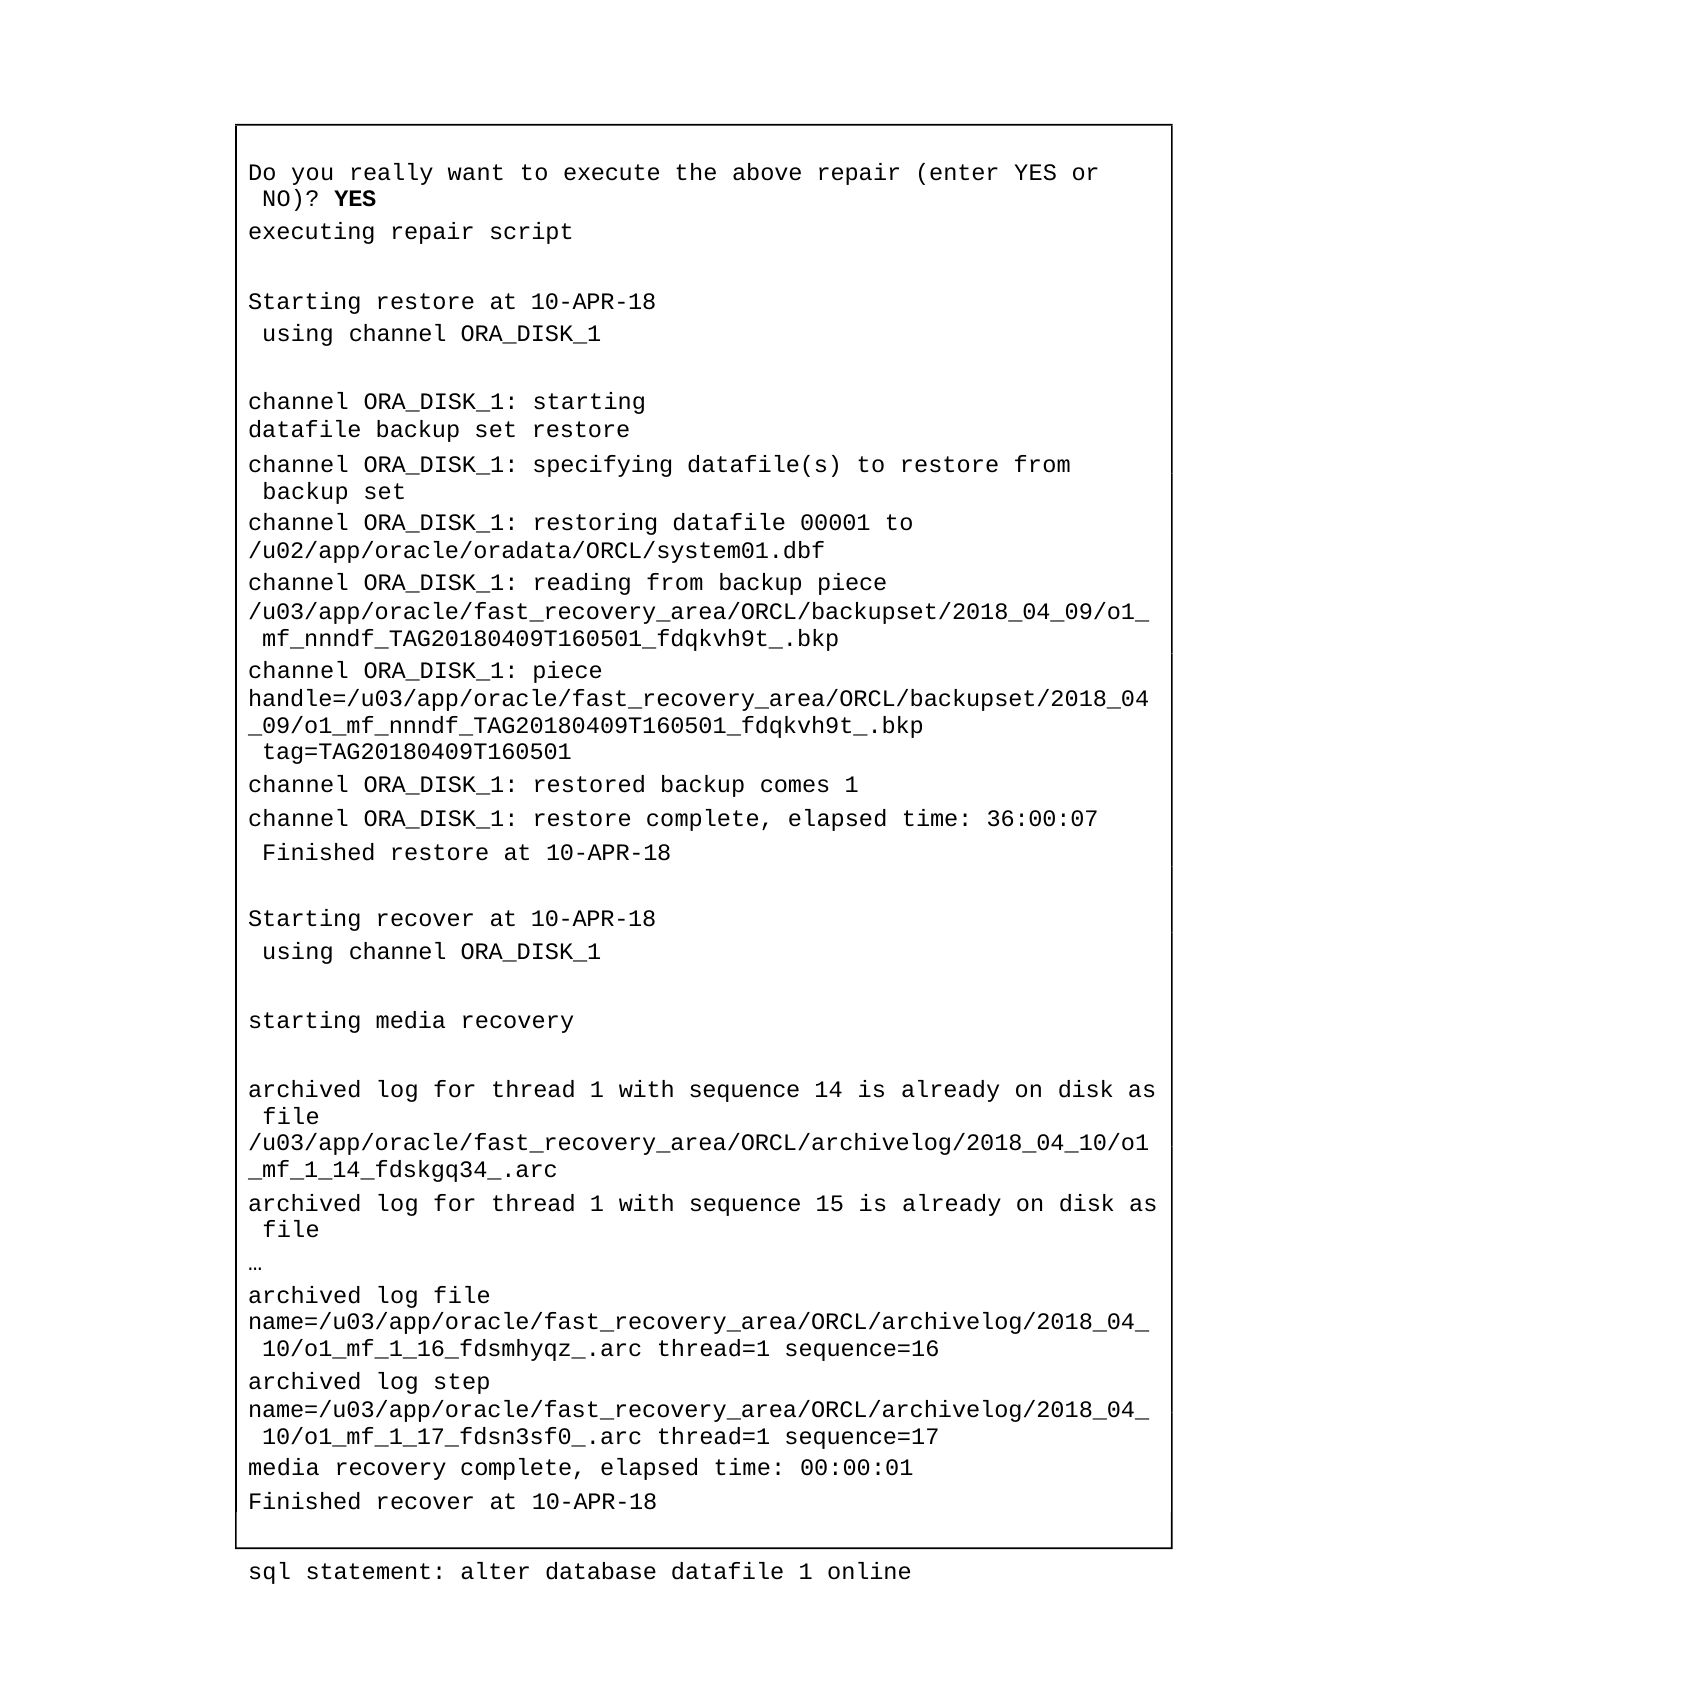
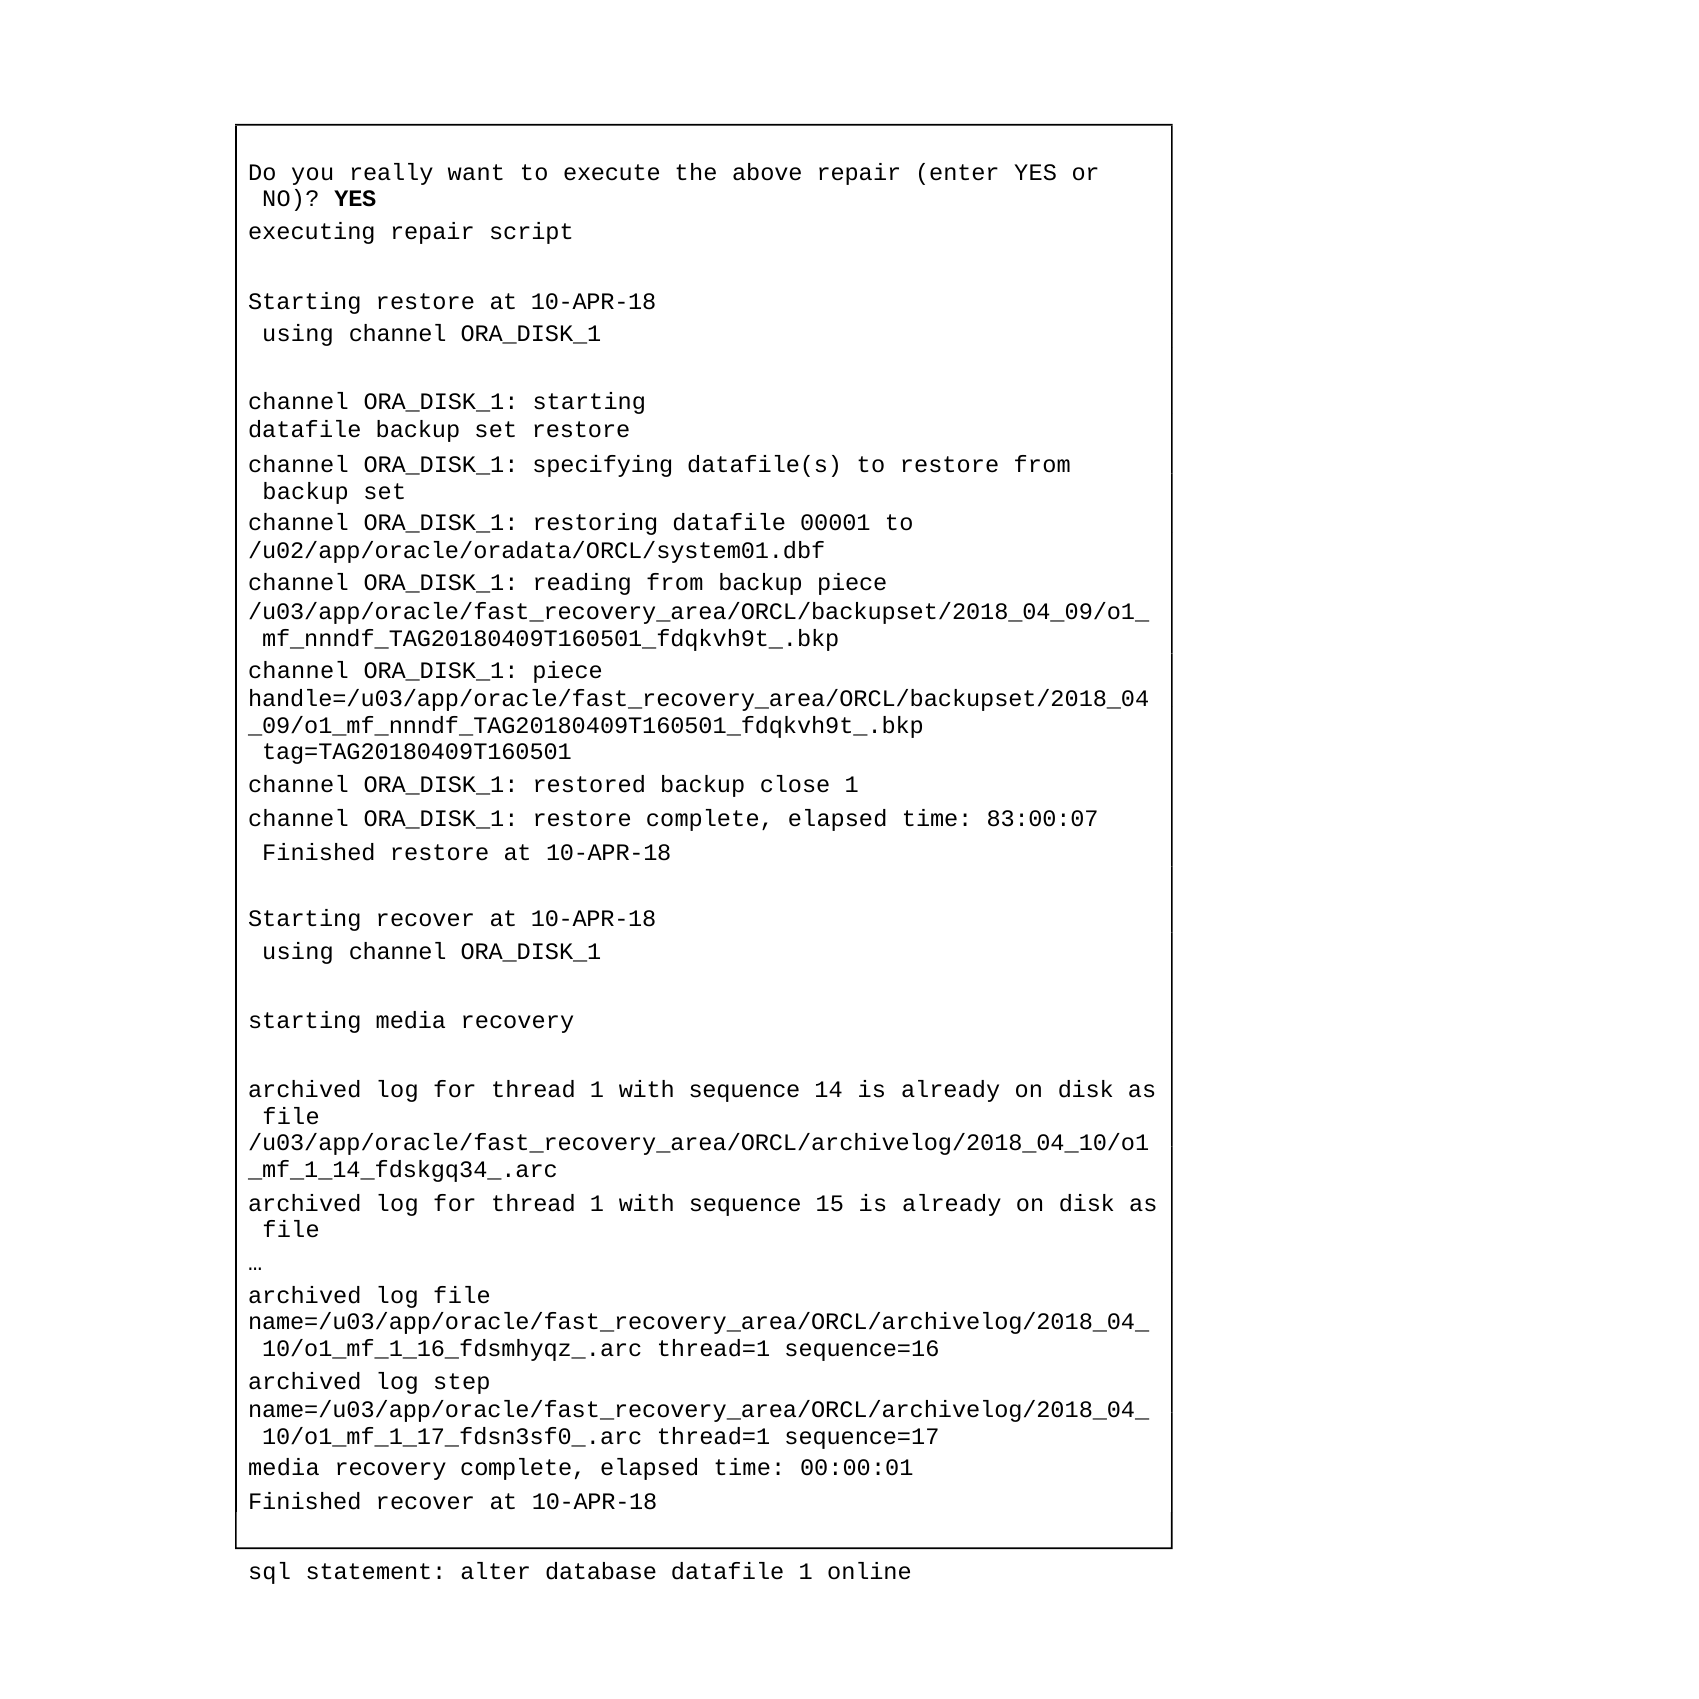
comes: comes -> close (795, 785)
36:00:07: 36:00:07 -> 83:00:07 (1043, 819)
